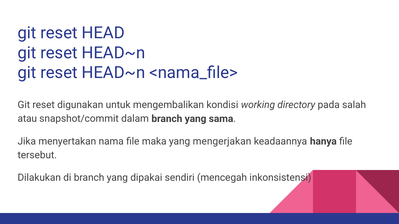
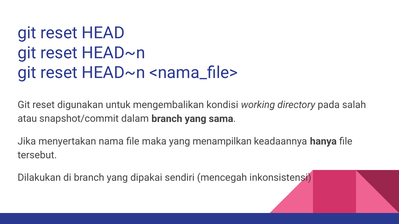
mengerjakan: mengerjakan -> menampilkan (222, 142)
